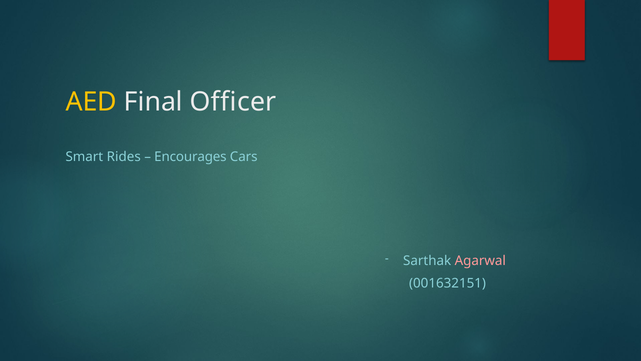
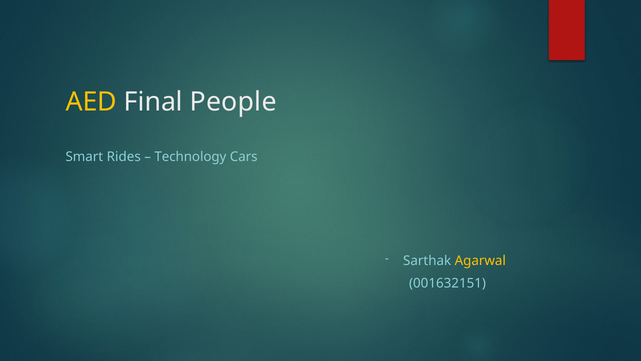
Officer: Officer -> People (233, 102)
Encourages: Encourages -> Technology (190, 157)
Agarwal colour: pink -> yellow (480, 260)
